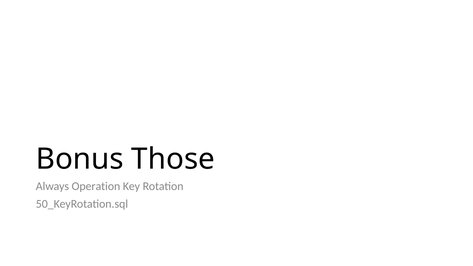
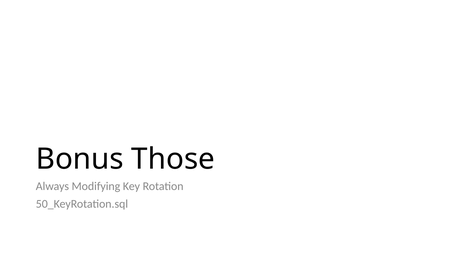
Operation: Operation -> Modifying (96, 186)
